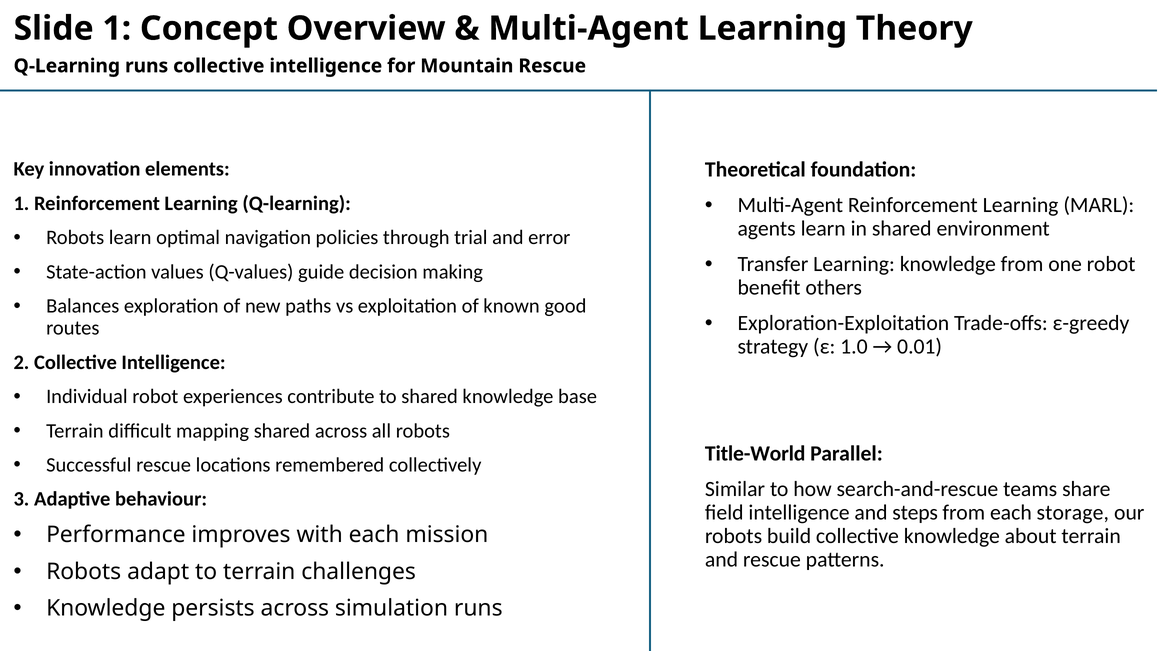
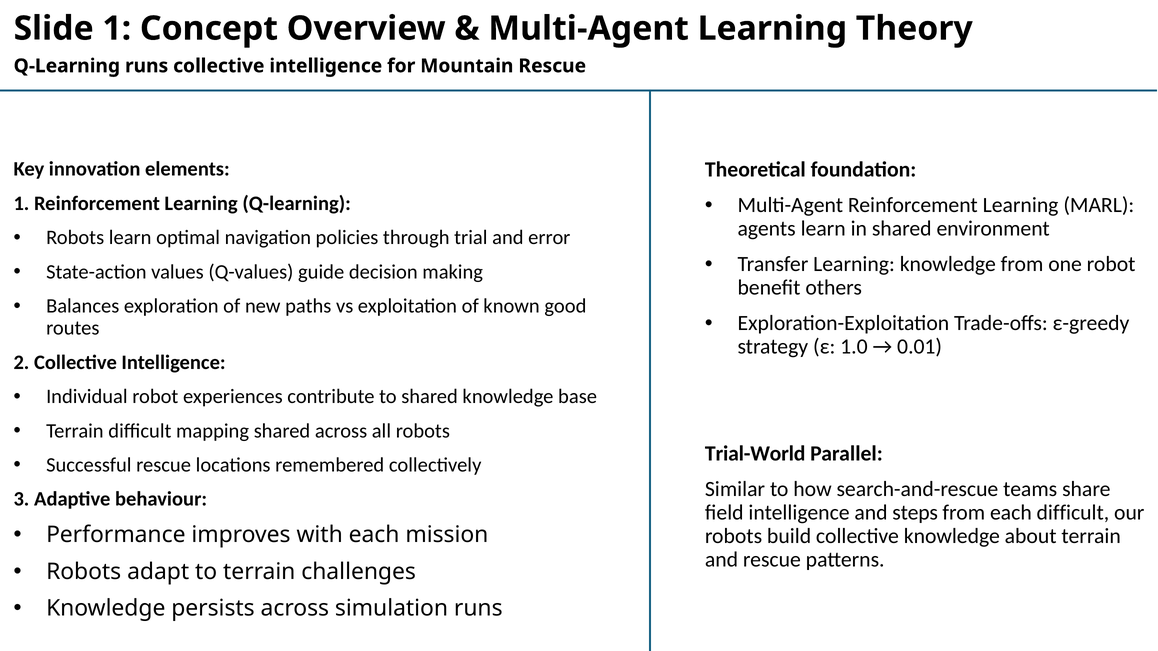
Title-World: Title-World -> Trial-World (755, 454)
each storage: storage -> difficult (1073, 513)
